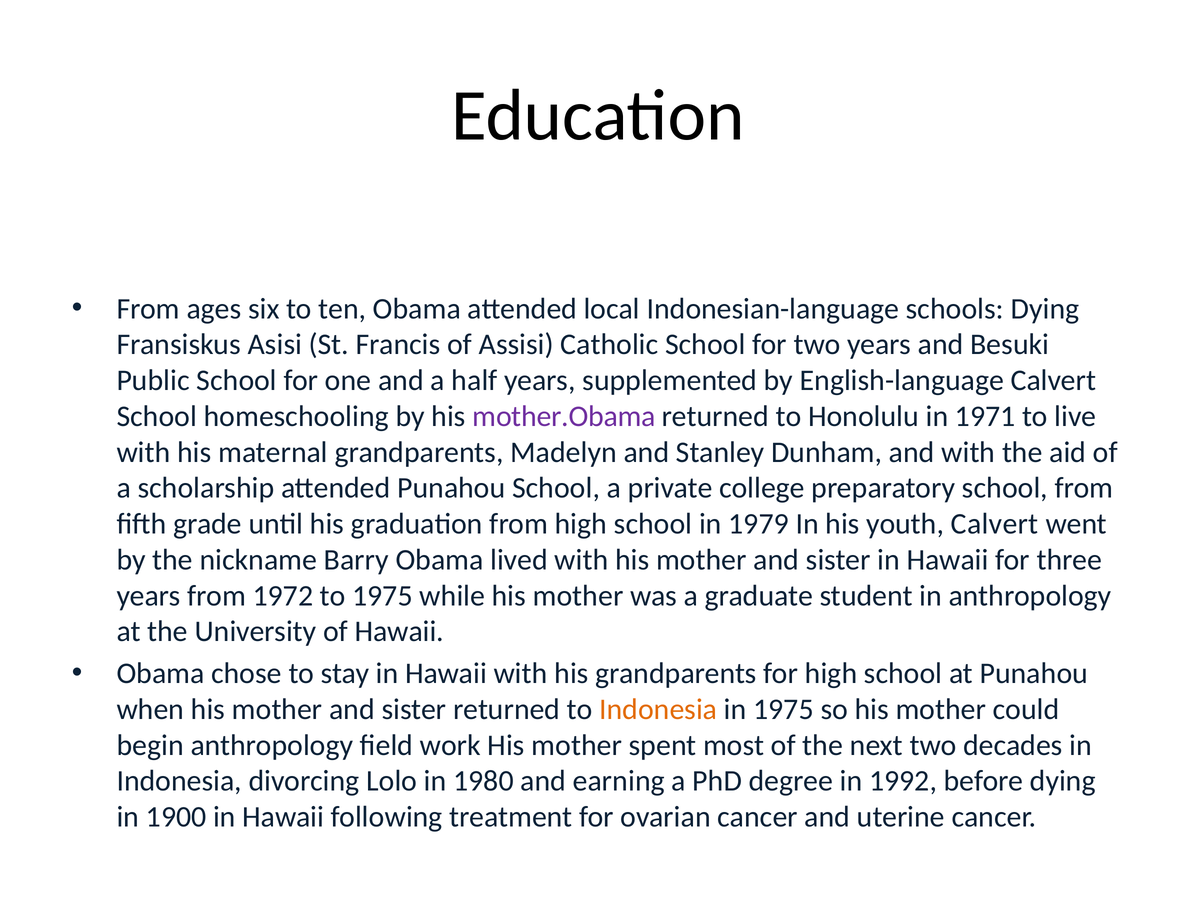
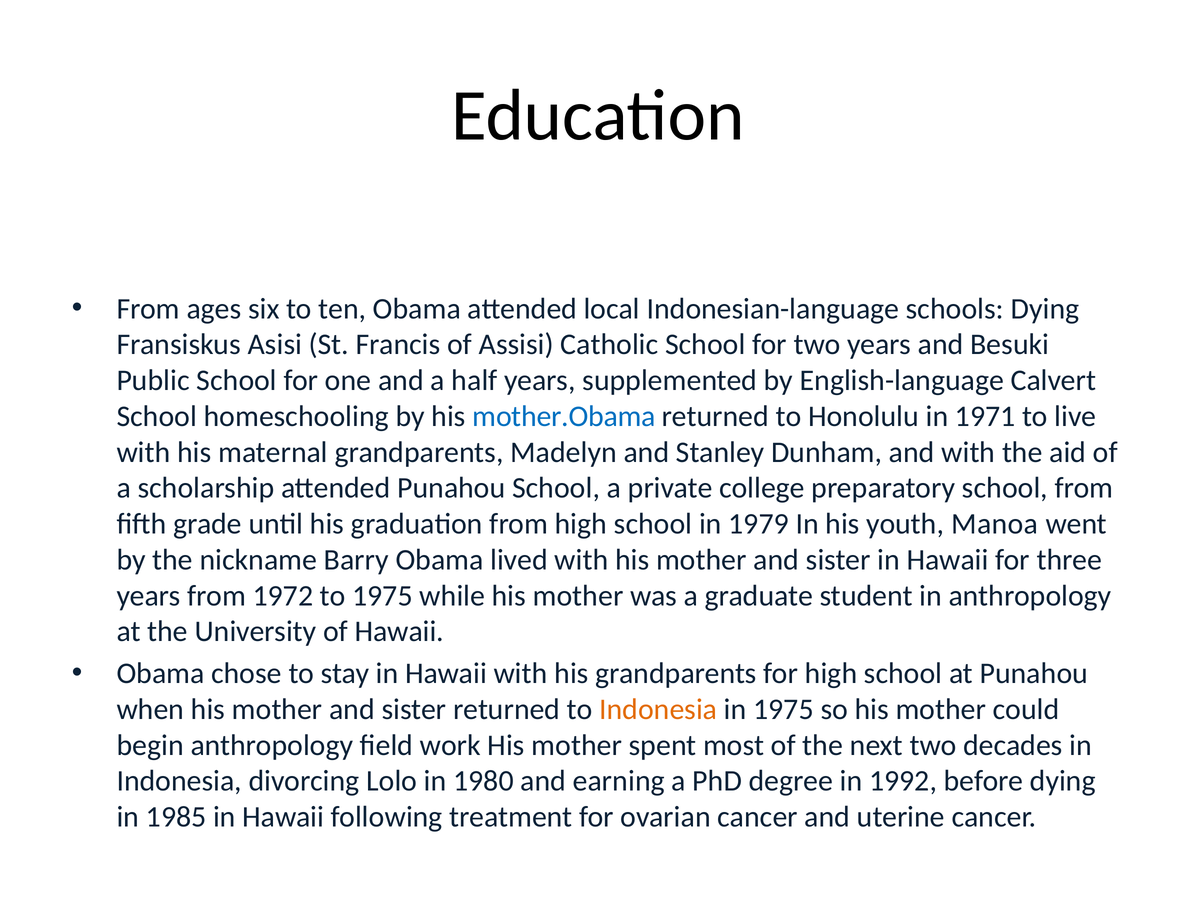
mother.Obama colour: purple -> blue (564, 416)
youth Calvert: Calvert -> Manoa (995, 524)
1900: 1900 -> 1985 (176, 817)
